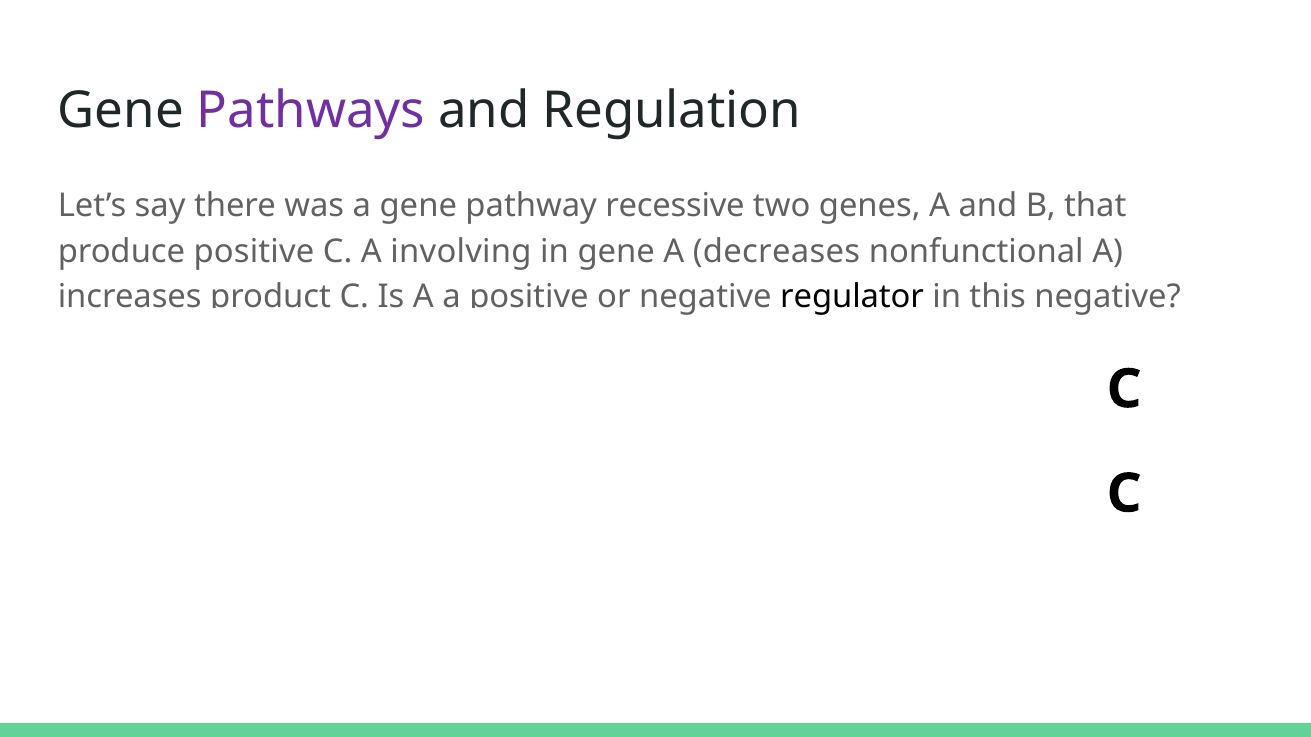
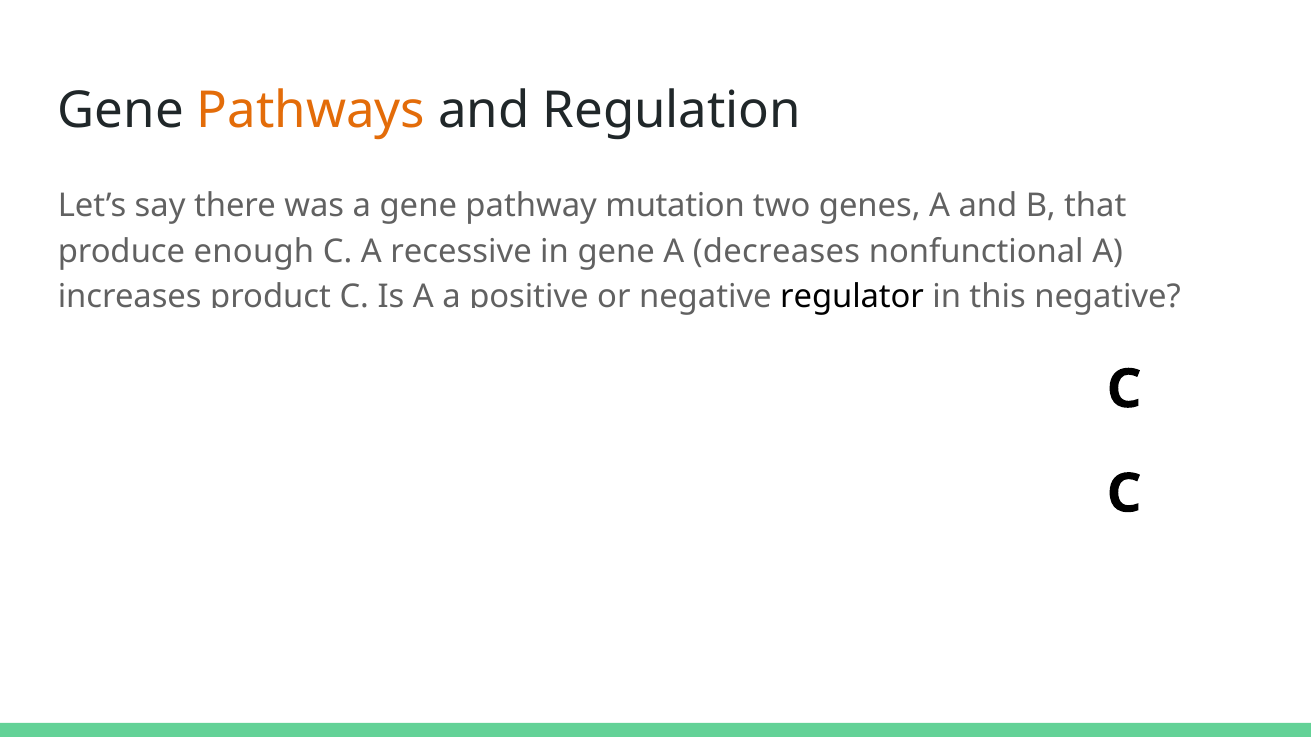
Pathways colour: purple -> orange (311, 111)
recessive: recessive -> mutation (675, 206)
produce positive: positive -> enough (254, 251)
involving: involving -> recessive (461, 251)
